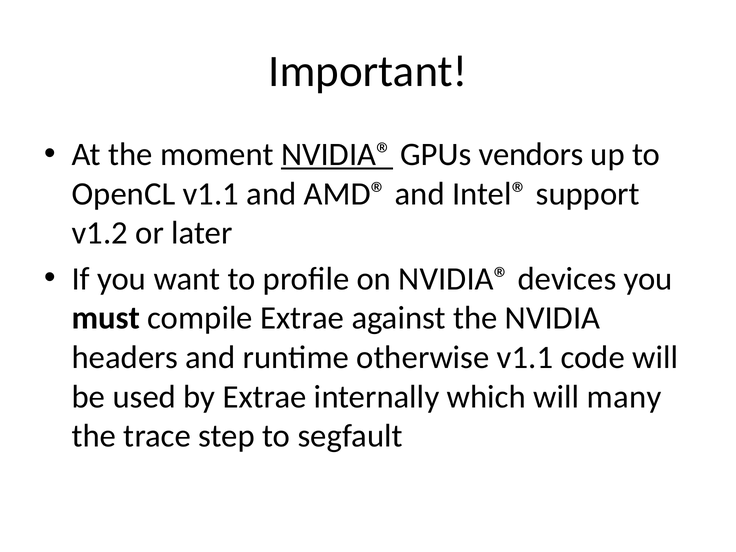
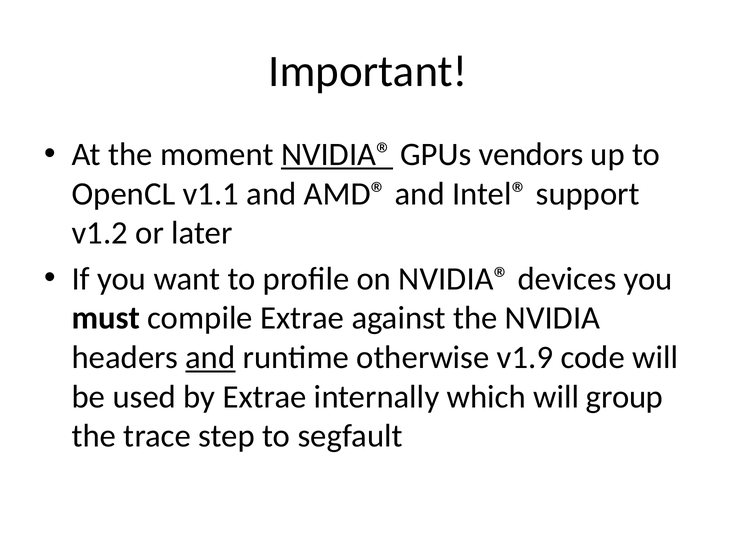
and underline: none -> present (210, 357)
otherwise v1.1: v1.1 -> v1.9 (525, 357)
many: many -> group (625, 397)
